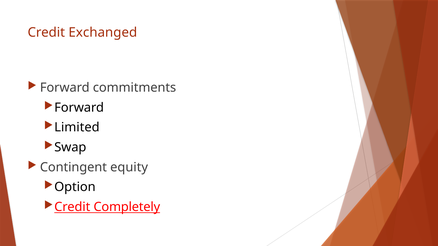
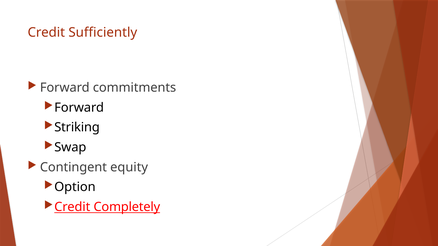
Exchanged: Exchanged -> Sufficiently (103, 32)
Limited: Limited -> Striking (77, 128)
